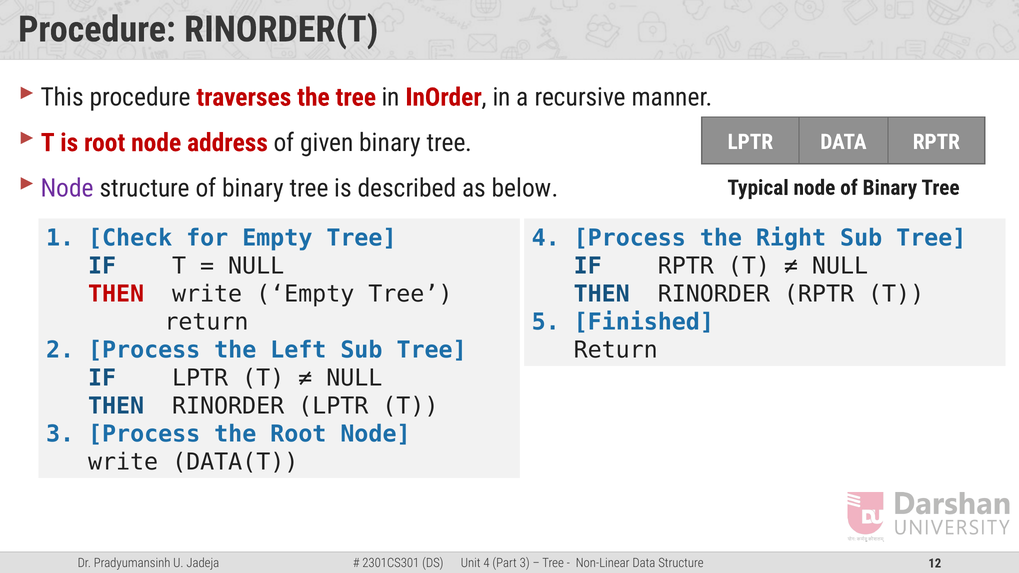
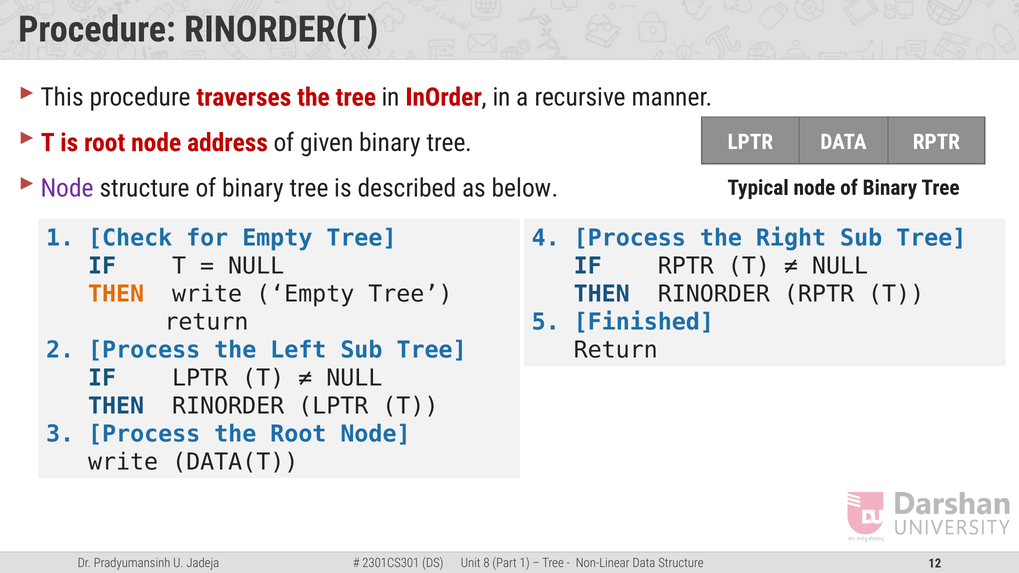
THEN colour: red -> orange (116, 294)
4: 4 -> 8 (487, 563)
3: 3 -> 1 (525, 563)
